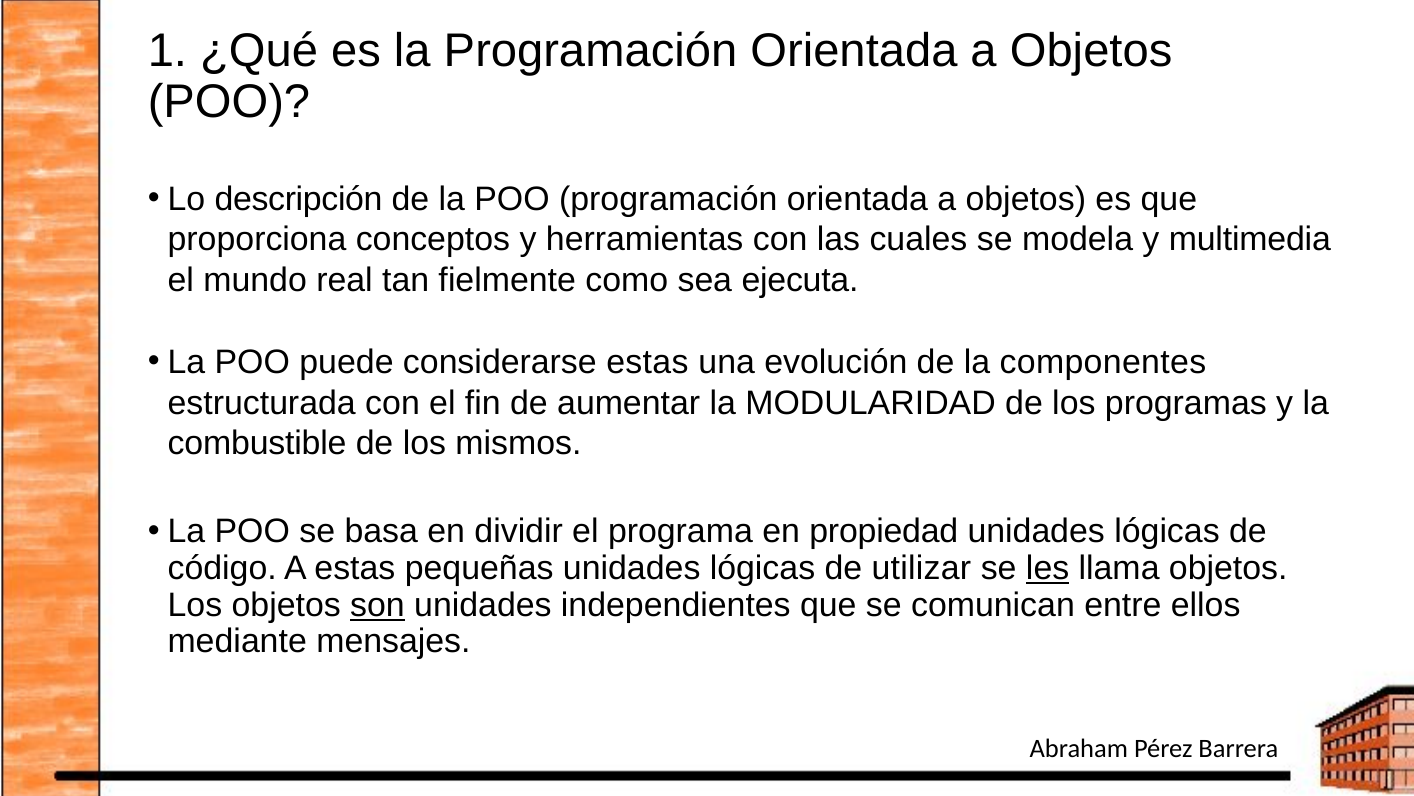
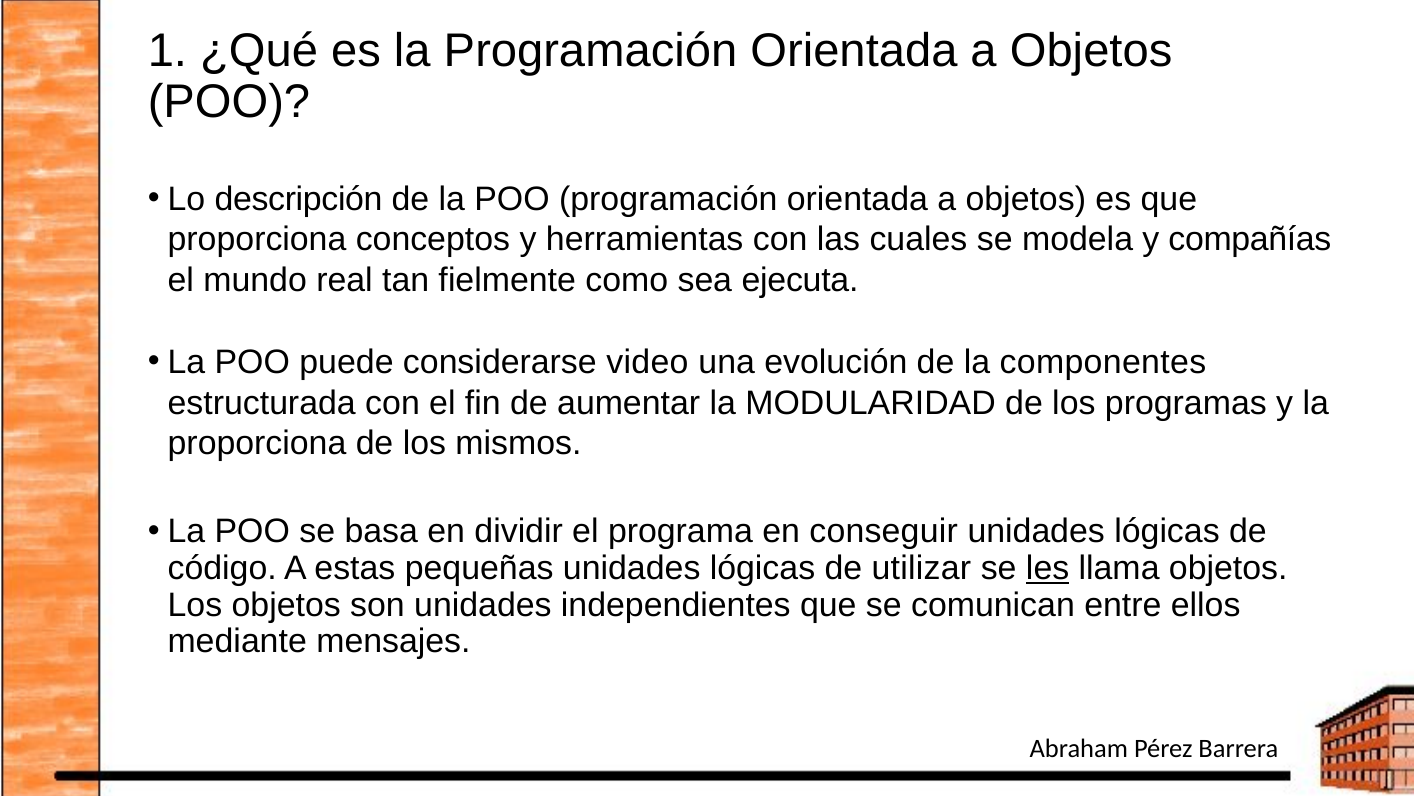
multimedia: multimedia -> compañías (1250, 240)
considerarse estas: estas -> video (647, 362)
combustible: combustible -> proporciona (257, 443)
propiedad: propiedad -> conseguir (884, 531)
son underline: present -> none (378, 605)
